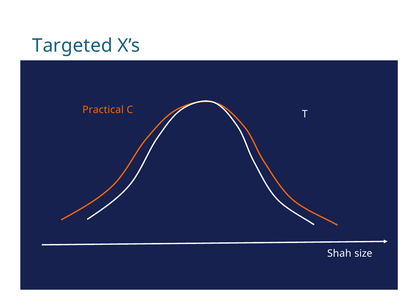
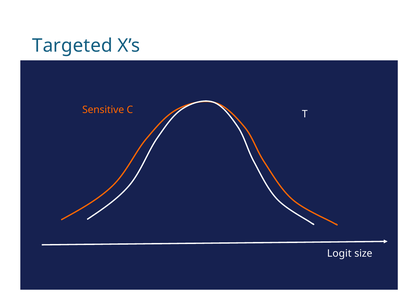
Practical: Practical -> Sensitive (103, 110)
Shah: Shah -> Logit (339, 254)
